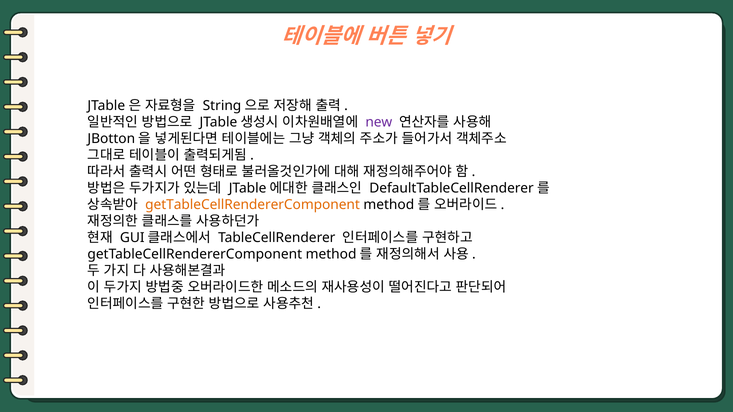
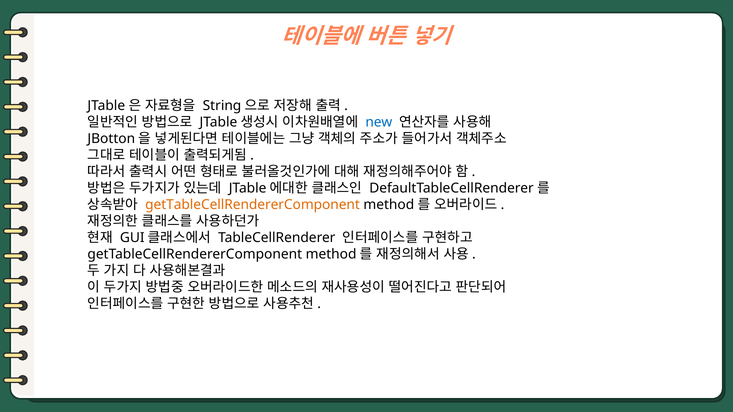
new colour: purple -> blue (379, 123)
